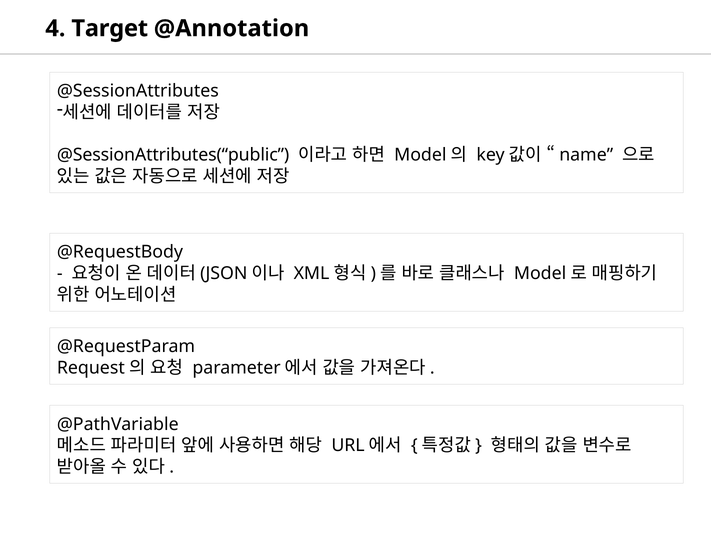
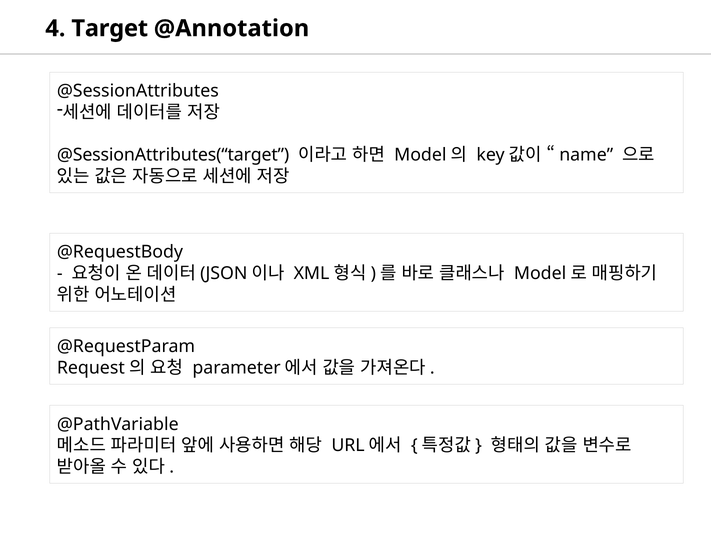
@SessionAttributes(“public: @SessionAttributes(“public -> @SessionAttributes(“target (173, 155)
